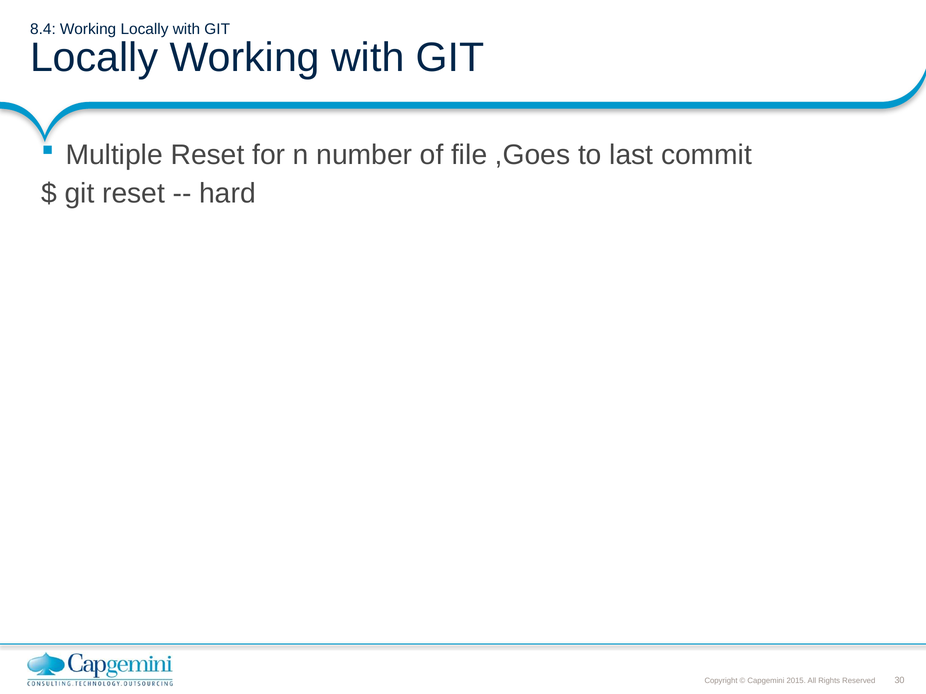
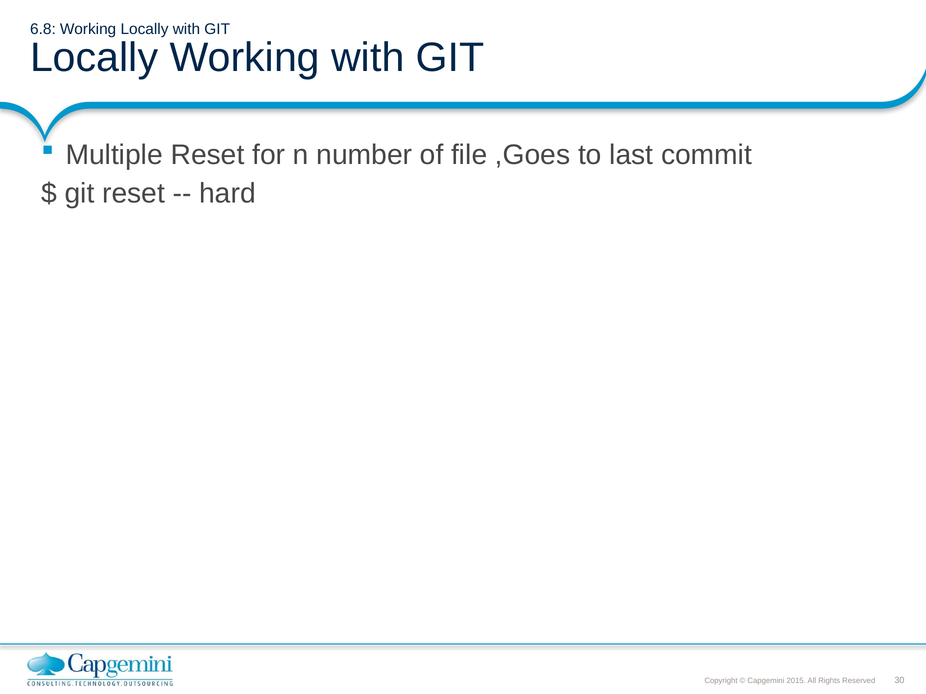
8.4: 8.4 -> 6.8 (43, 29)
